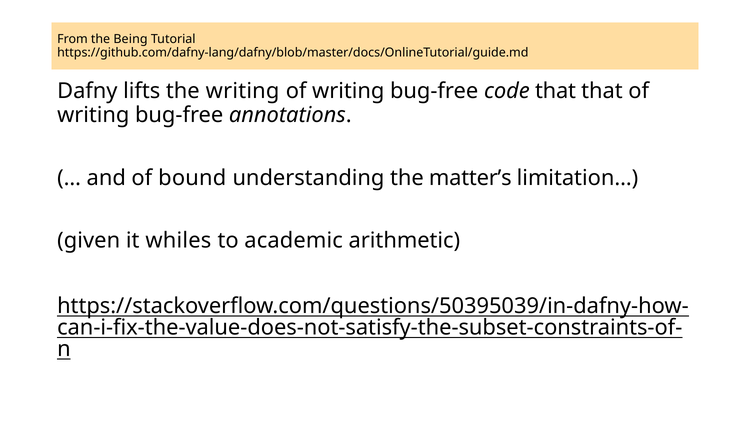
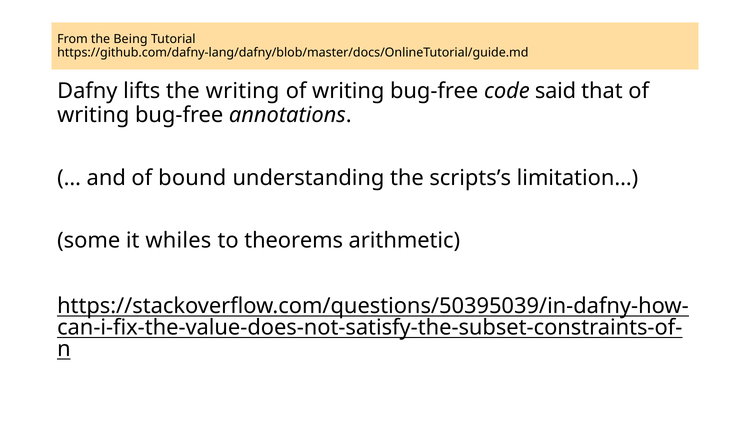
code that: that -> said (556, 91)
matter’s: matter’s -> scripts’s (470, 178)
given: given -> some (89, 241)
academic: academic -> theorems (294, 241)
